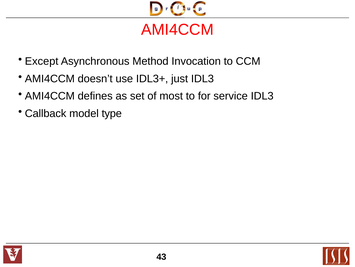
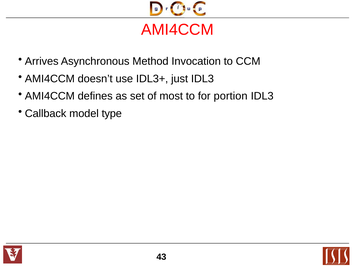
Except: Except -> Arrives (42, 61)
service: service -> portion (231, 96)
